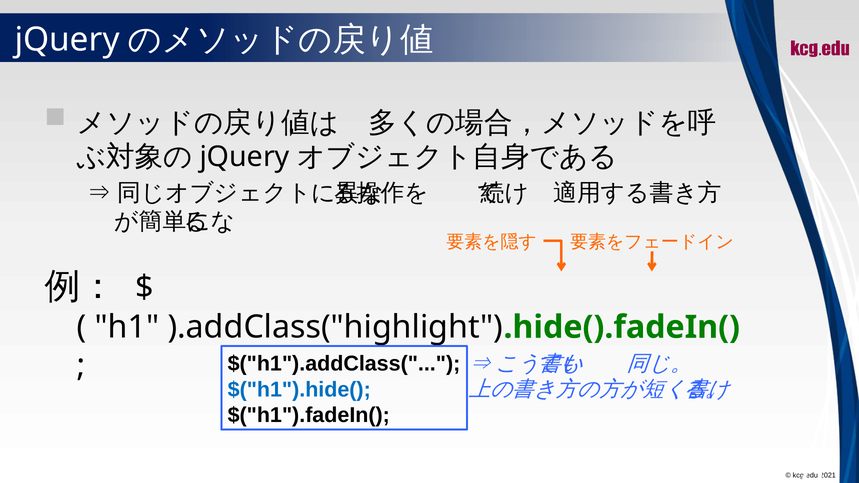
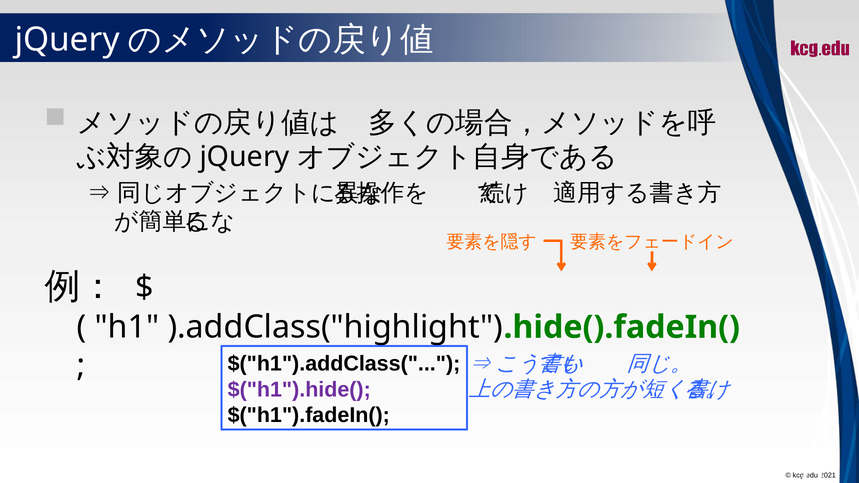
$("h1").hide( colour: blue -> purple (299, 390)
